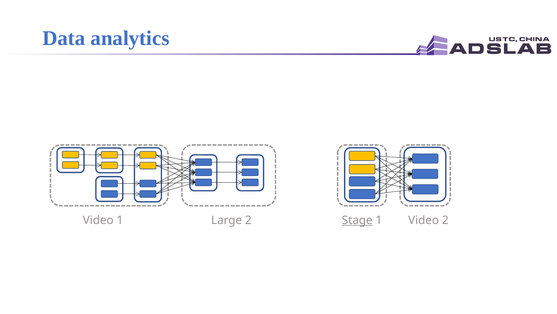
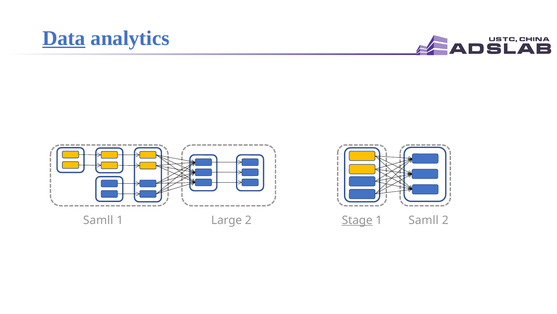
Data underline: none -> present (64, 38)
Video: Video -> Samll (98, 220)
1 Video: Video -> Samll (424, 220)
